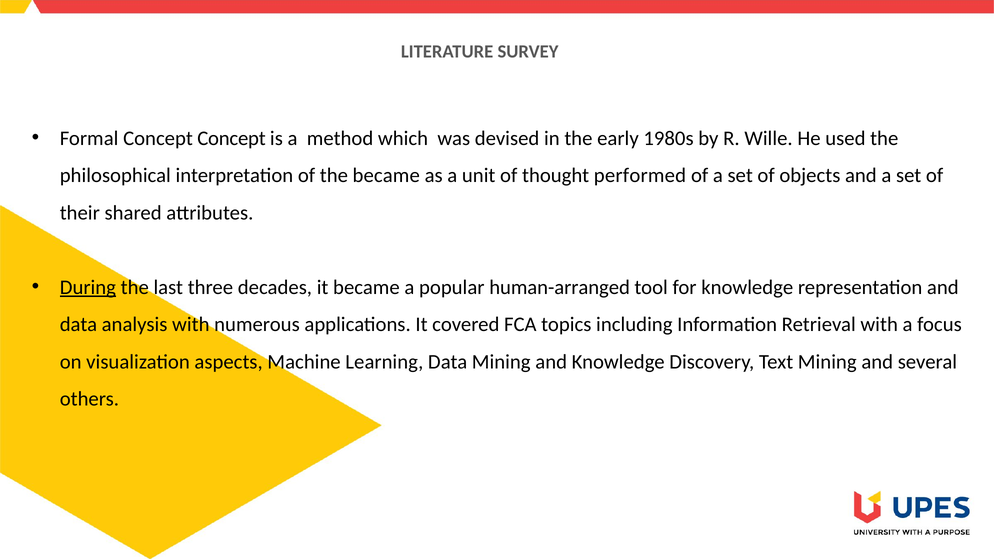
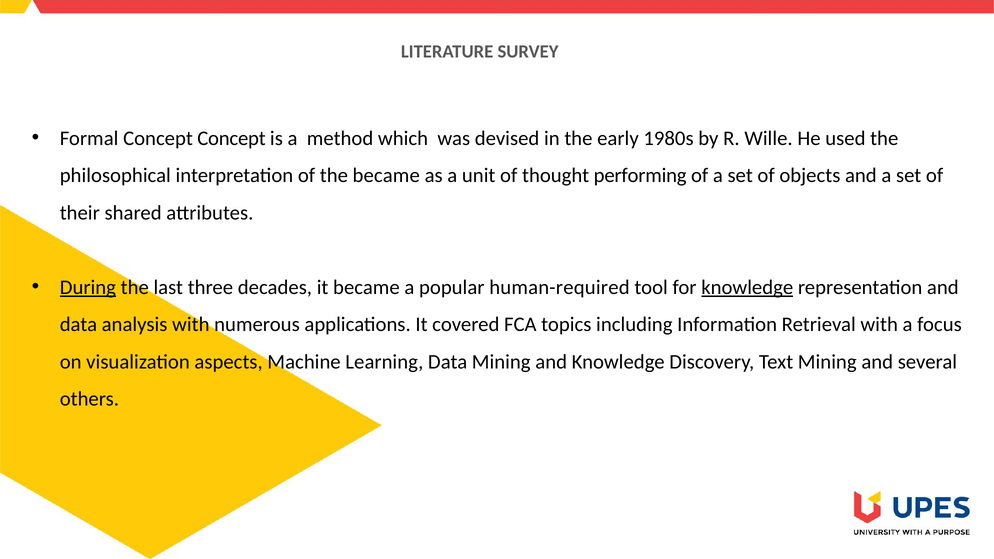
performed: performed -> performing (640, 176)
human-arranged: human-arranged -> human-required (559, 287)
knowledge underline: none -> present (747, 287)
